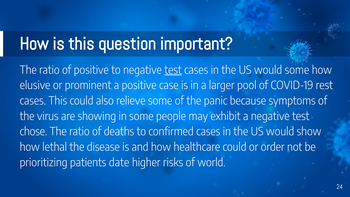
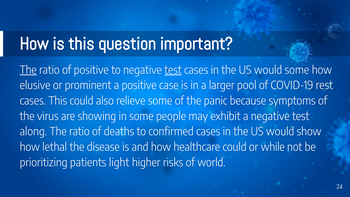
The underline: none -> present (28, 70)
chose: chose -> along (33, 132)
order: order -> while (273, 147)
date: date -> light (119, 163)
